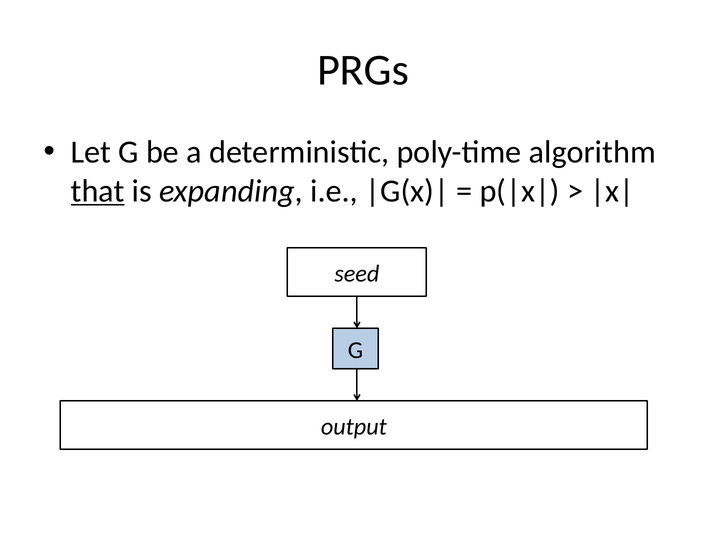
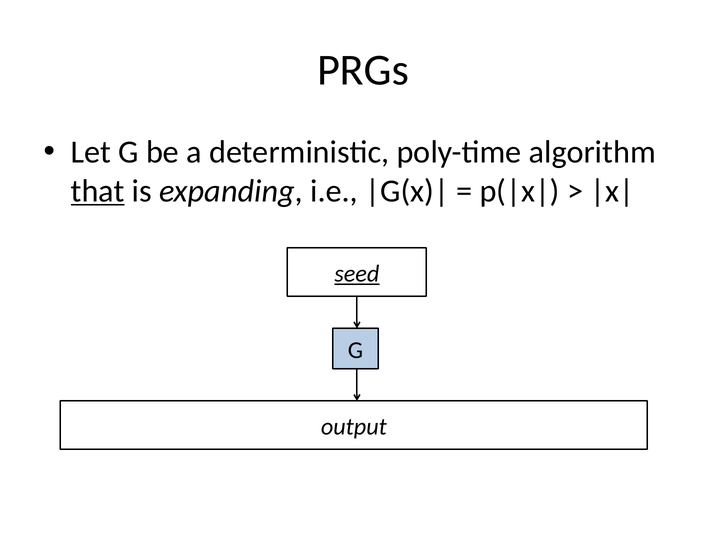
seed underline: none -> present (357, 274)
